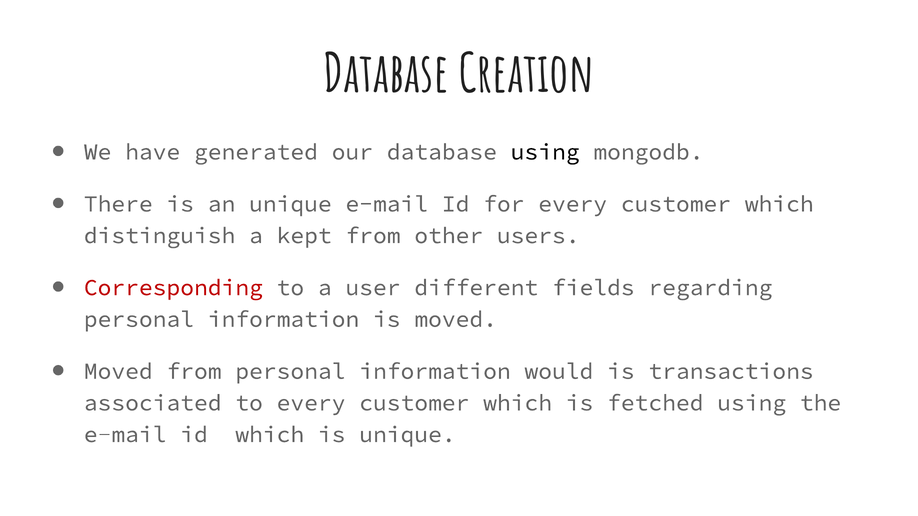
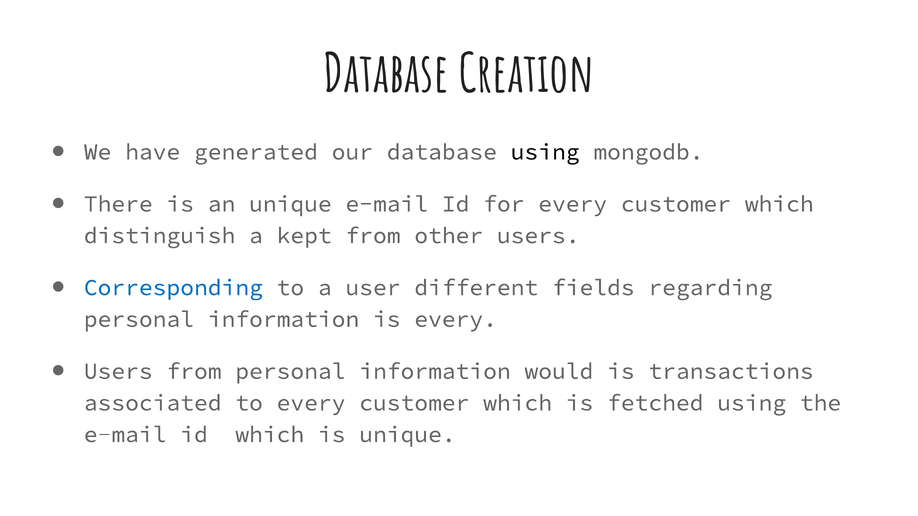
Corresponding colour: red -> blue (173, 288)
is moved: moved -> every (456, 319)
Moved: Moved -> Users (118, 371)
